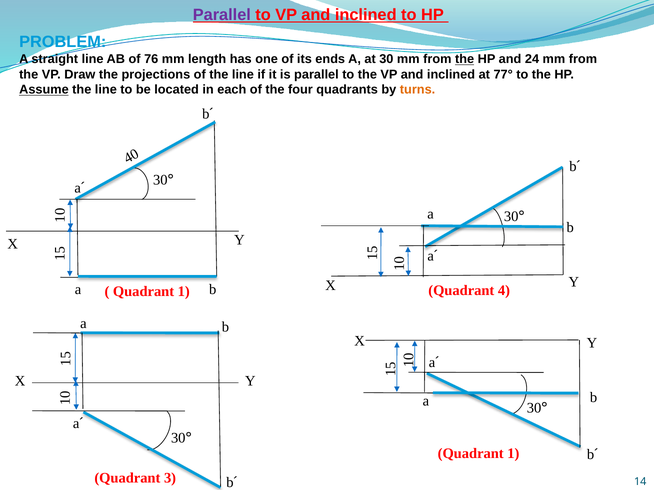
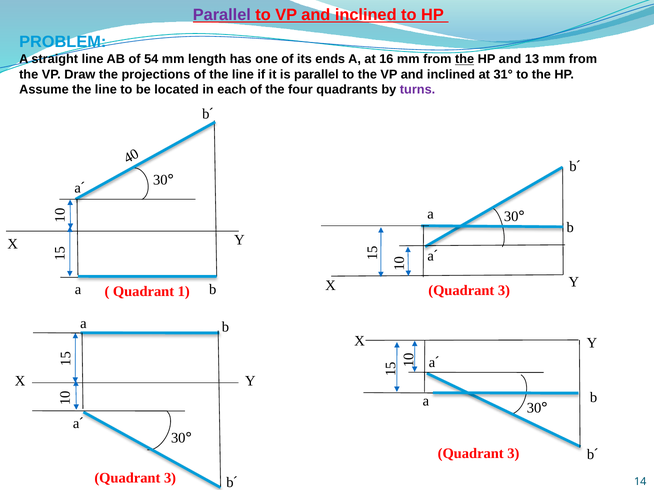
76: 76 -> 54 (151, 59)
at 30: 30 -> 16 (386, 59)
24: 24 -> 13 (532, 59)
77°: 77° -> 31° (503, 75)
Assume underline: present -> none (44, 90)
turns colour: orange -> purple (418, 90)
1 Quadrant 4: 4 -> 3 (504, 291)
1: 1 -> 3 (513, 454)
